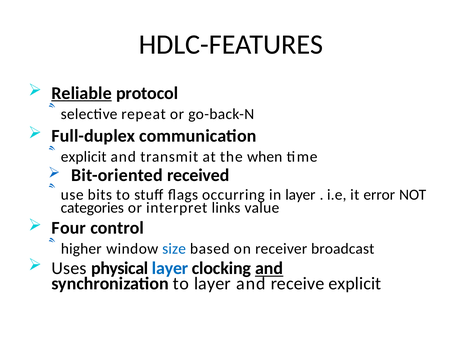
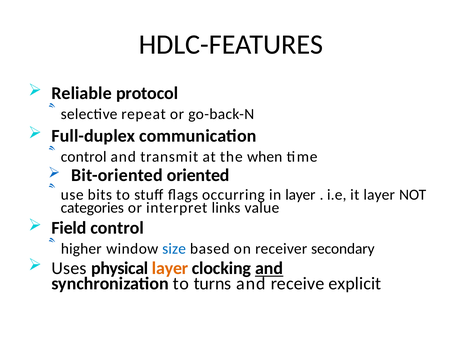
Reliable underline: present -> none (82, 93)
explicit: explicit -> control (84, 157)
received: received -> oriented (198, 176)
it error: error -> layer (379, 195)
Four: Four -> Field (69, 228)
broadcast: broadcast -> secondary (343, 249)
layer colour: blue -> orange (170, 269)
to layer: layer -> turns (213, 284)
